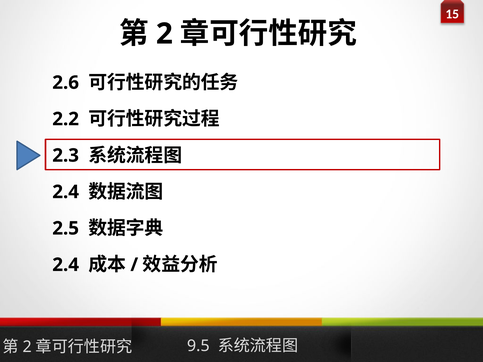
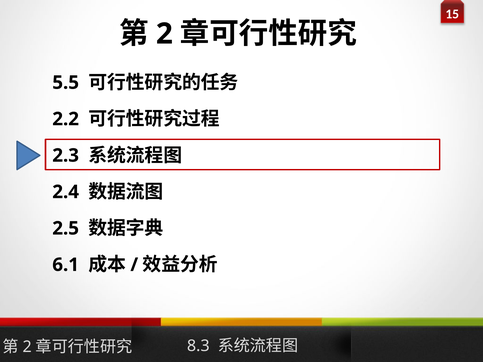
2.6: 2.6 -> 5.5 (66, 83)
2.4: 2.4 -> 6.1 (66, 265)
9.5: 9.5 -> 8.3 (198, 346)
